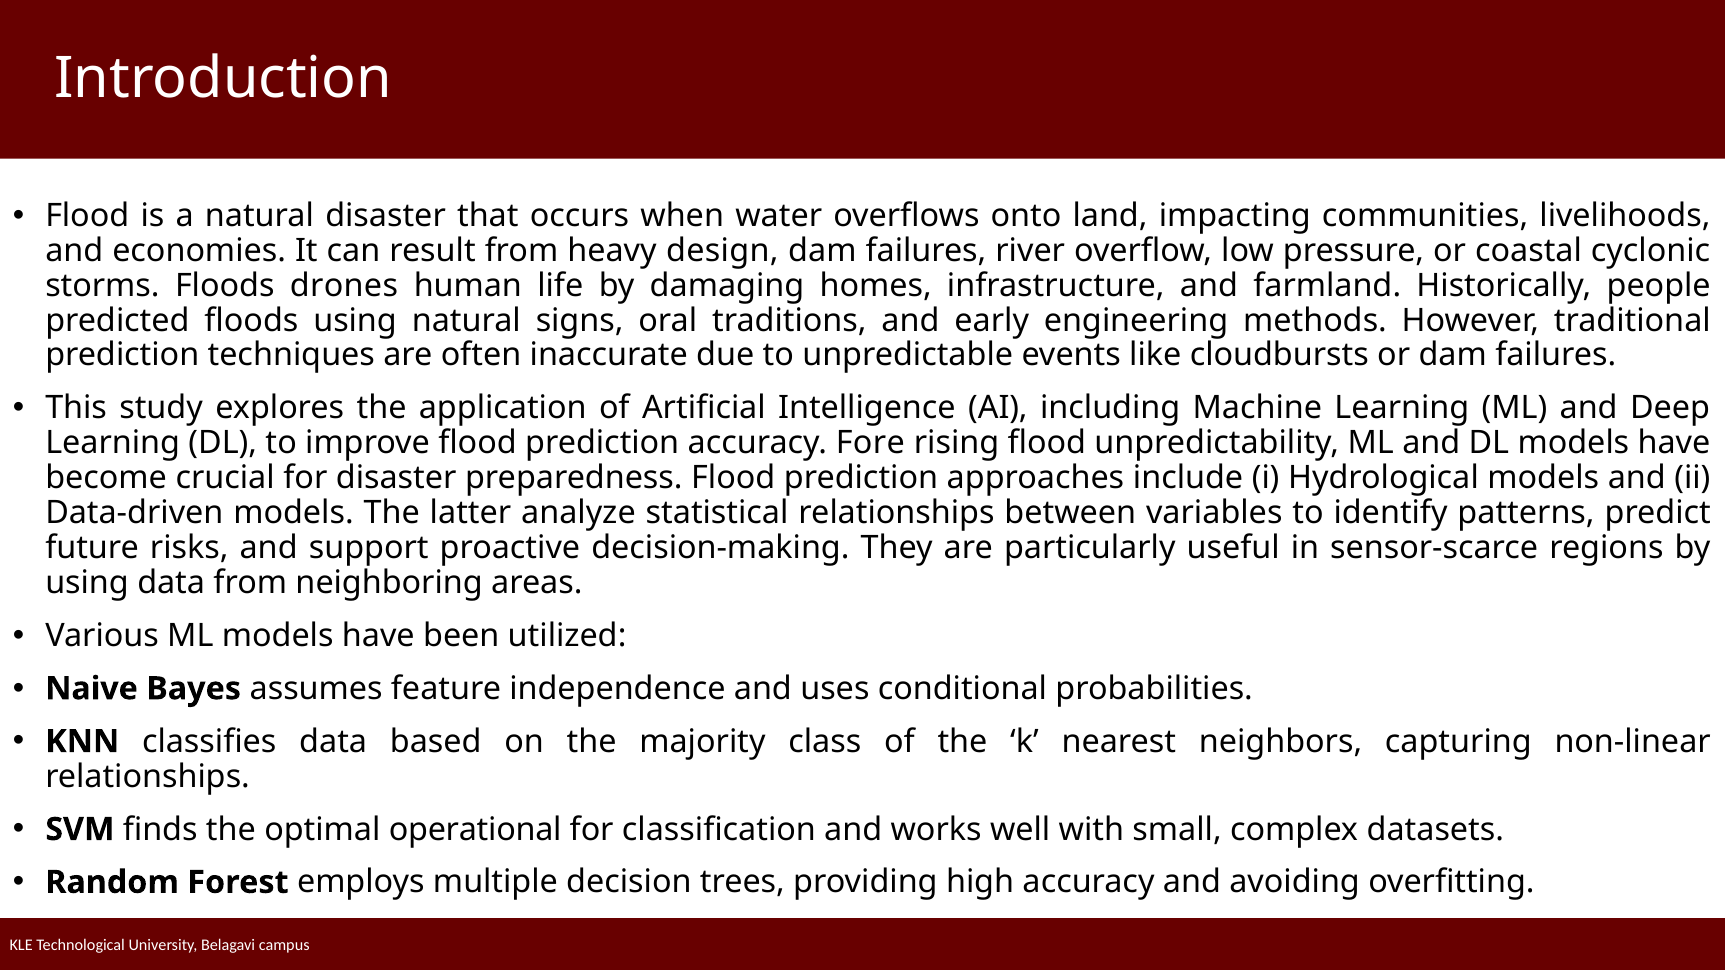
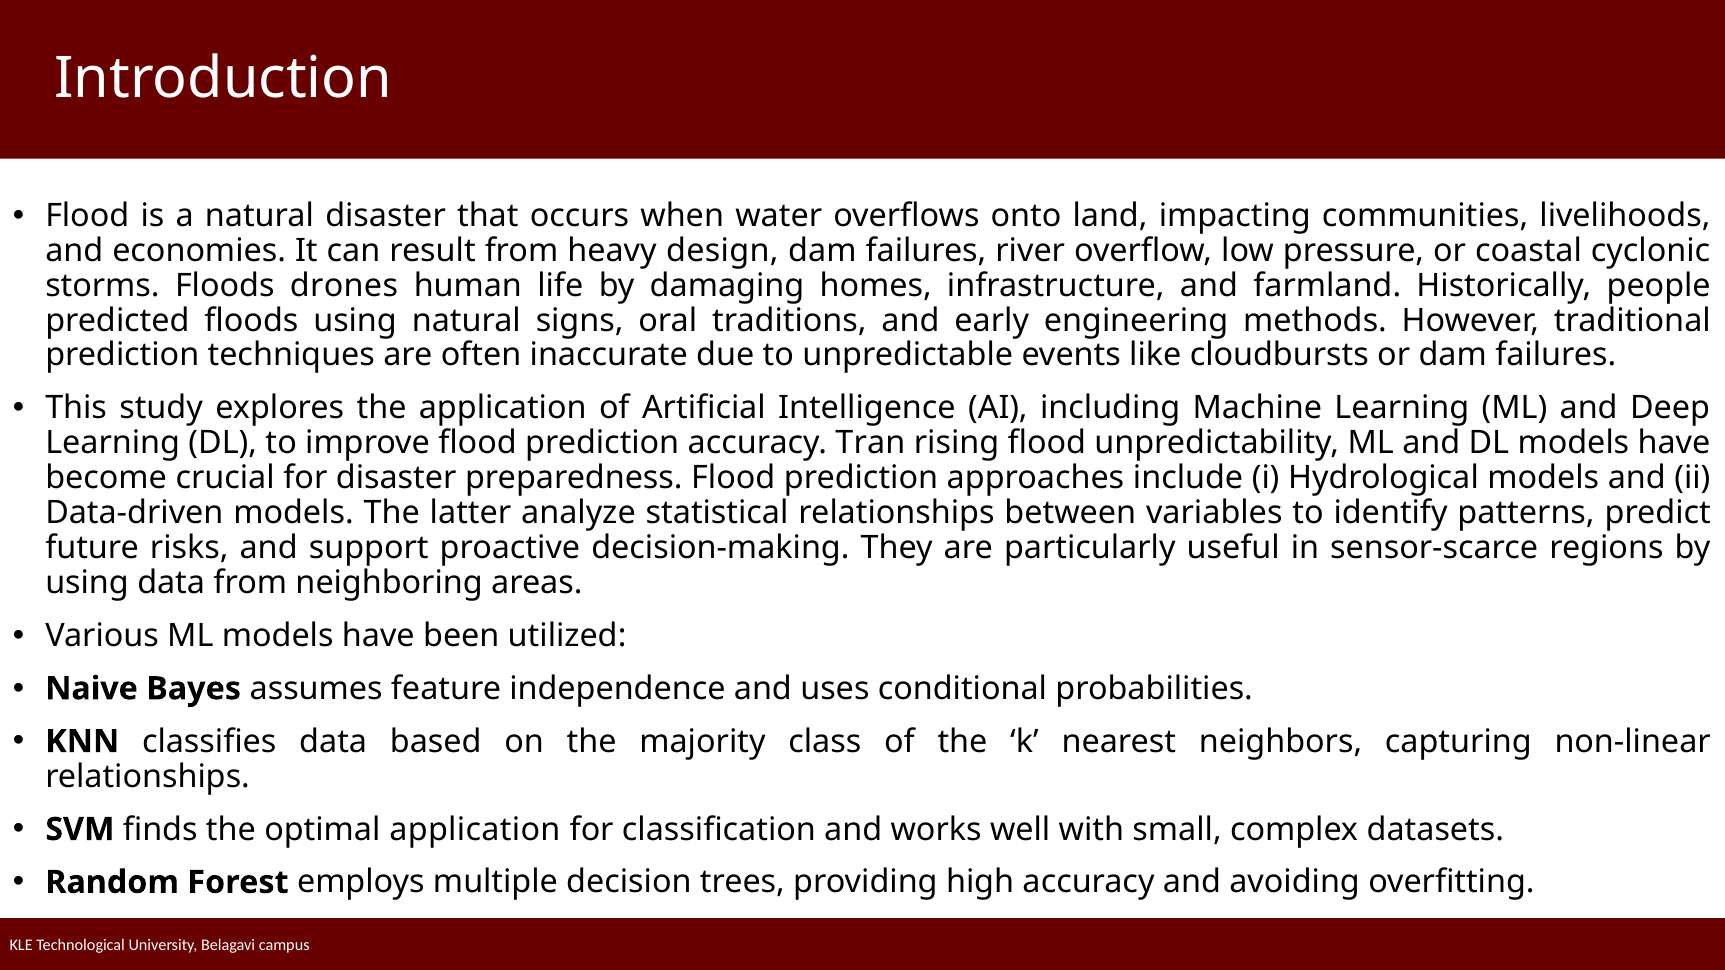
Fore: Fore -> Tran (870, 443)
optimal operational: operational -> application (475, 830)
